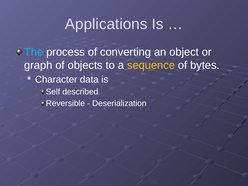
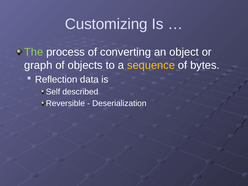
Applications: Applications -> Customizing (106, 24)
The colour: light blue -> light green (34, 52)
Character: Character -> Reflection (56, 79)
